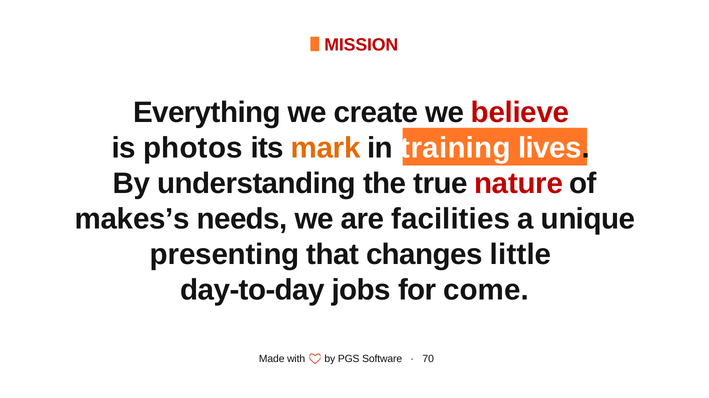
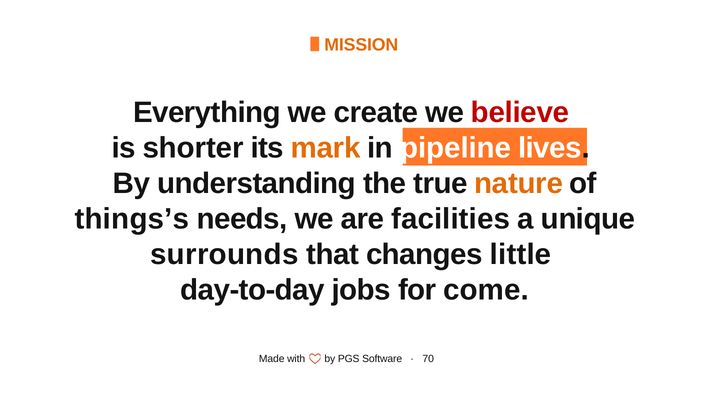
MISSION colour: red -> orange (361, 45)
photos: photos -> shorter (193, 148)
training: training -> pipeline (456, 148)
nature colour: red -> orange (519, 184)
makes’s: makes’s -> things’s (132, 219)
presenting: presenting -> surrounds (224, 255)
